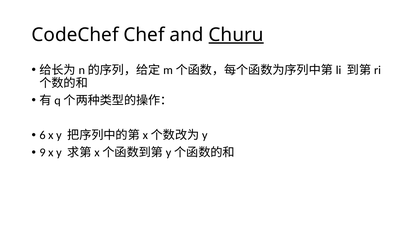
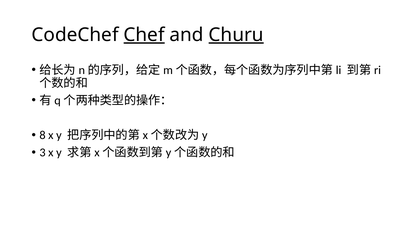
Chef underline: none -> present (144, 35)
6: 6 -> 8 (42, 135)
9: 9 -> 3 (42, 153)
